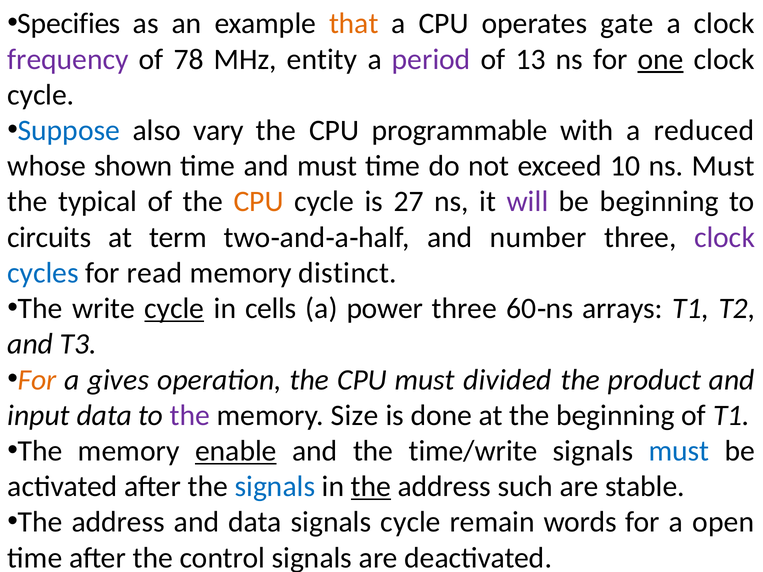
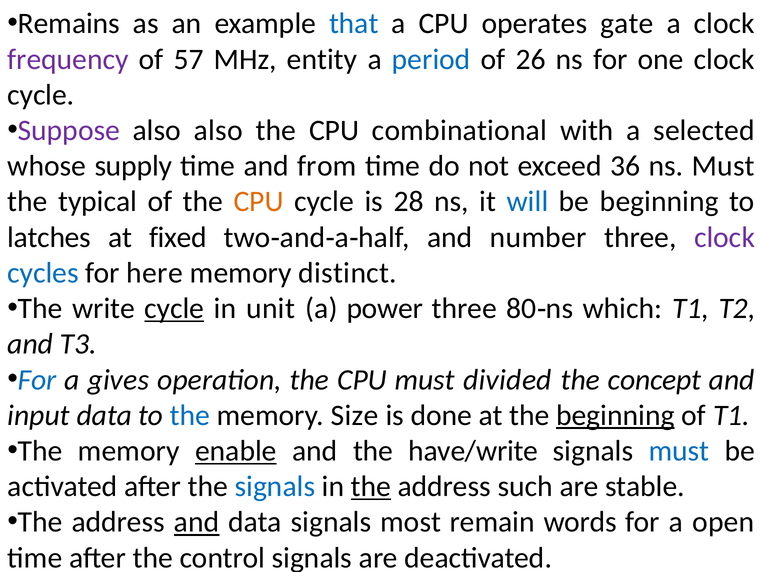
Specifies: Specifies -> Remains (69, 24)
that colour: orange -> blue (354, 24)
78: 78 -> 57 (189, 59)
period colour: purple -> blue (431, 59)
13: 13 -> 26 (531, 59)
one underline: present -> none (661, 59)
Suppose colour: blue -> purple (69, 130)
also vary: vary -> also (218, 130)
programmable: programmable -> combinational (459, 130)
reduced: reduced -> selected (704, 130)
shown: shown -> supply (133, 166)
and must: must -> from (327, 166)
10: 10 -> 36 (625, 166)
27: 27 -> 28 (409, 202)
will colour: purple -> blue (528, 202)
circuits: circuits -> latches (49, 237)
term: term -> fixed (178, 237)
read: read -> here (155, 273)
cells: cells -> unit (271, 309)
60: 60 -> 80 (521, 309)
arrays: arrays -> which (622, 309)
For colour: orange -> blue (37, 380)
product: product -> concept (655, 380)
the colour: purple -> blue (190, 416)
beginning underline: none -> present (615, 416)
time/write: time/write -> have/write (473, 451)
and underline: none -> present (197, 522)
signals cycle: cycle -> most (411, 522)
